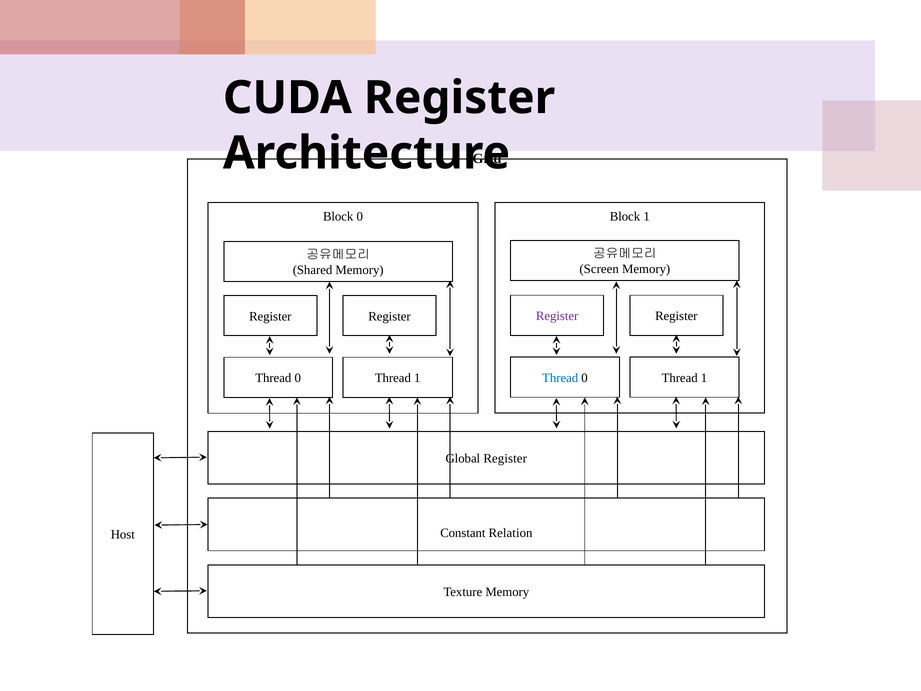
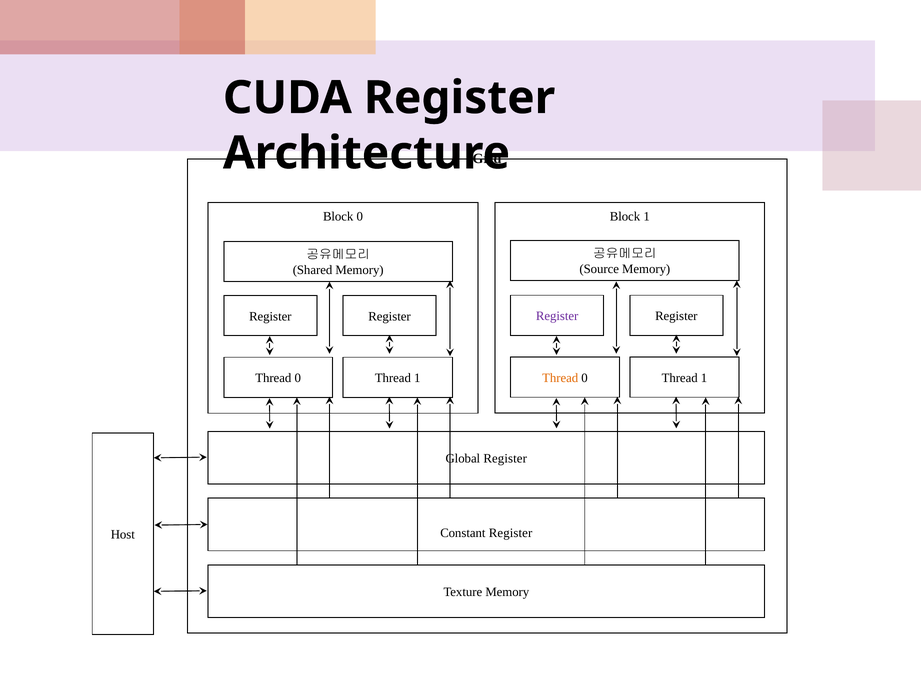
Screen: Screen -> Source (599, 269)
Thread colour: blue -> orange (560, 378)
Constant Relation: Relation -> Register (511, 533)
